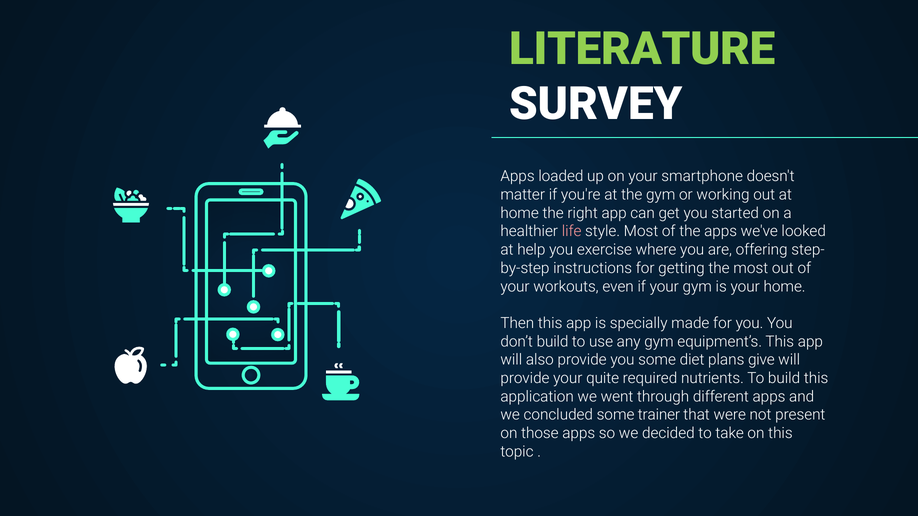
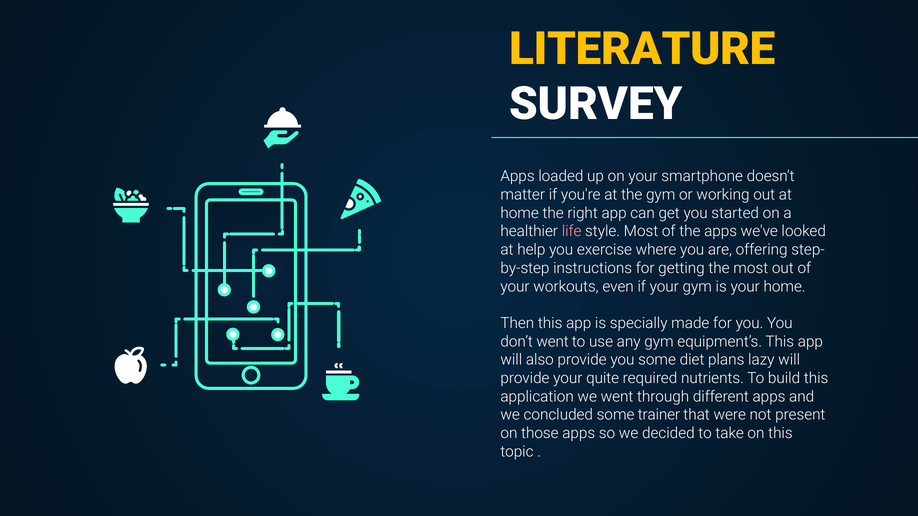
LITERATURE colour: light green -> yellow (642, 49)
don’t build: build -> went (553, 342)
give: give -> lazy (761, 360)
